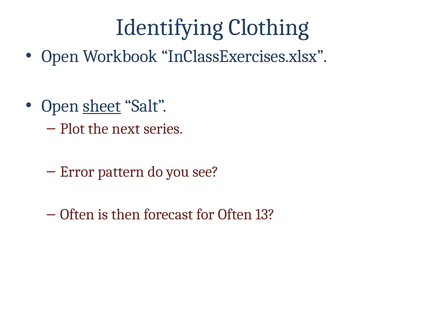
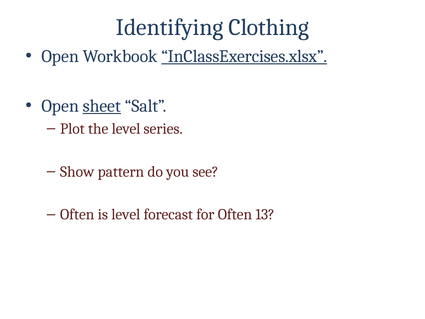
InClassExercises.xlsx underline: none -> present (244, 56)
the next: next -> level (126, 129)
Error: Error -> Show (77, 171)
is then: then -> level (126, 214)
